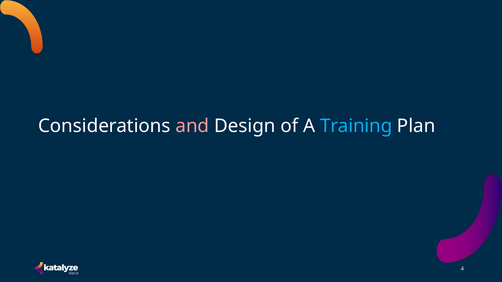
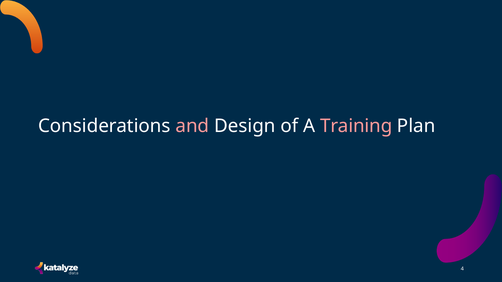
Training colour: light blue -> pink (356, 126)
